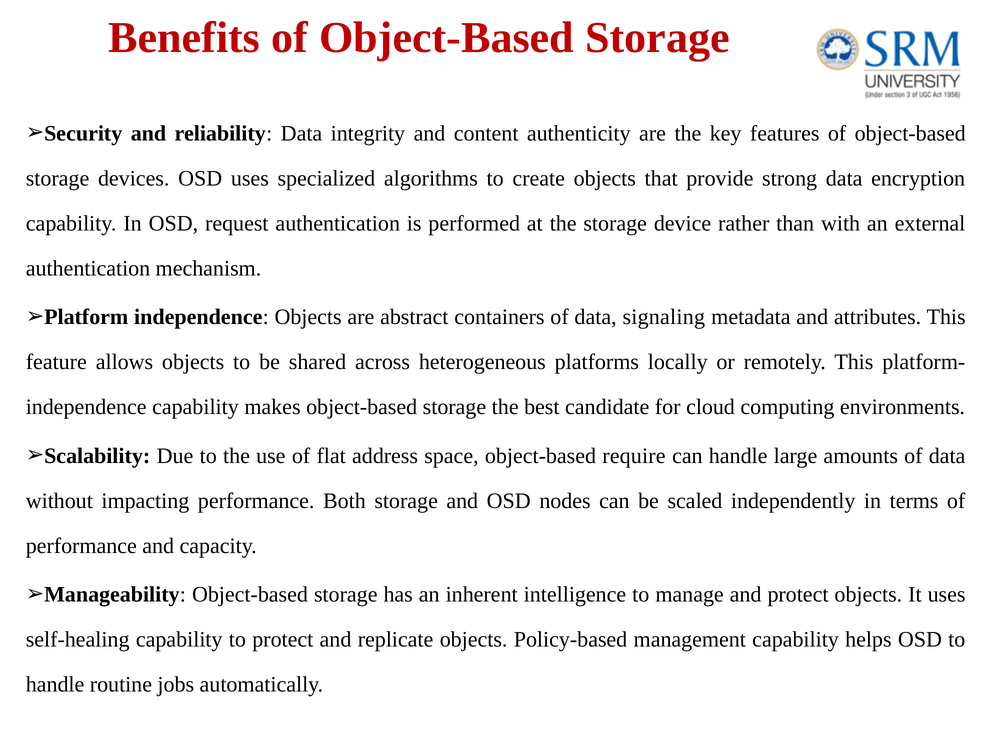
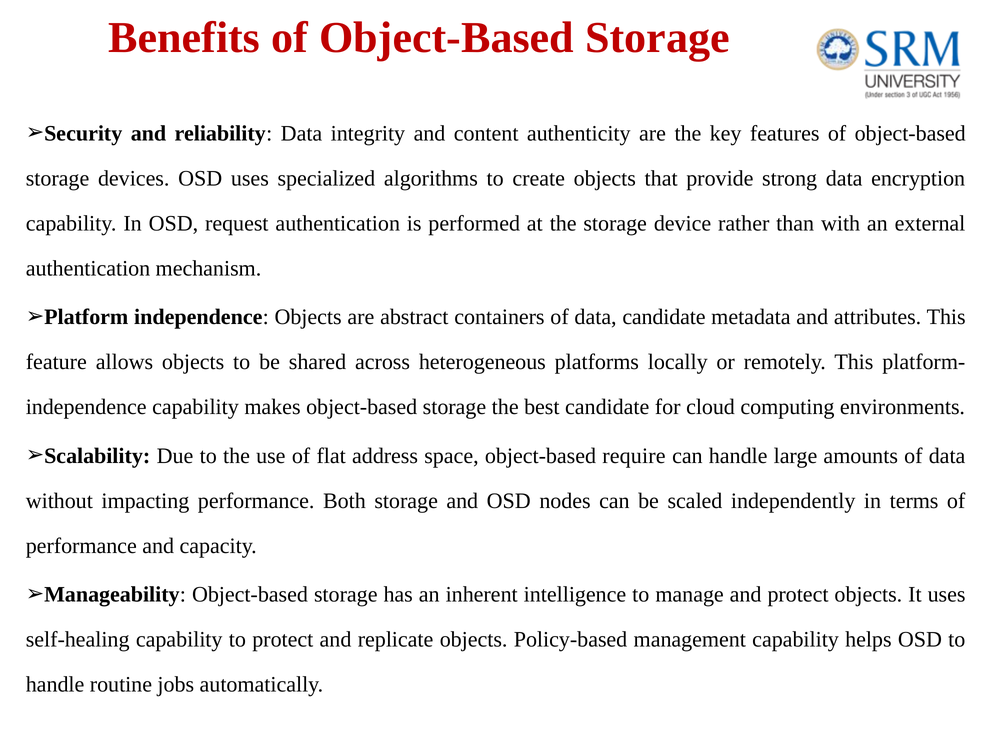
data signaling: signaling -> candidate (664, 317)
